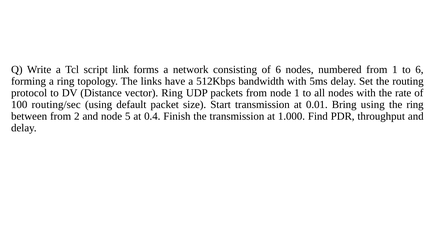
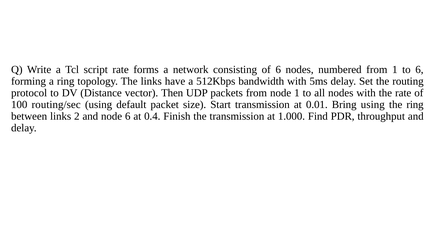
script link: link -> rate (121, 70)
vector Ring: Ring -> Then (172, 93)
between from: from -> links (61, 117)
node 5: 5 -> 6 (128, 117)
